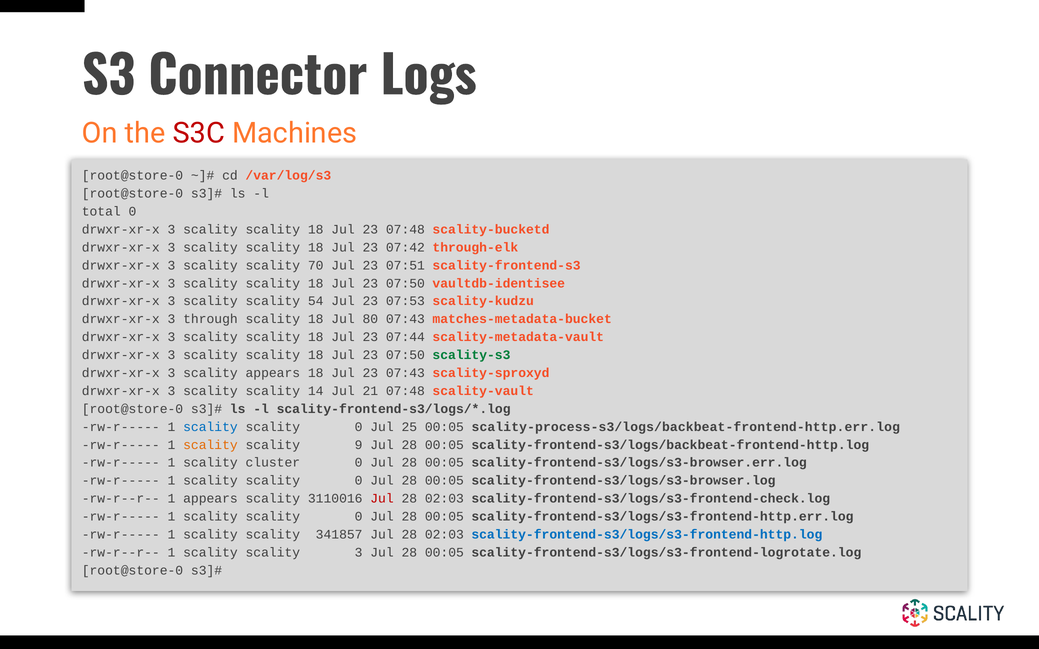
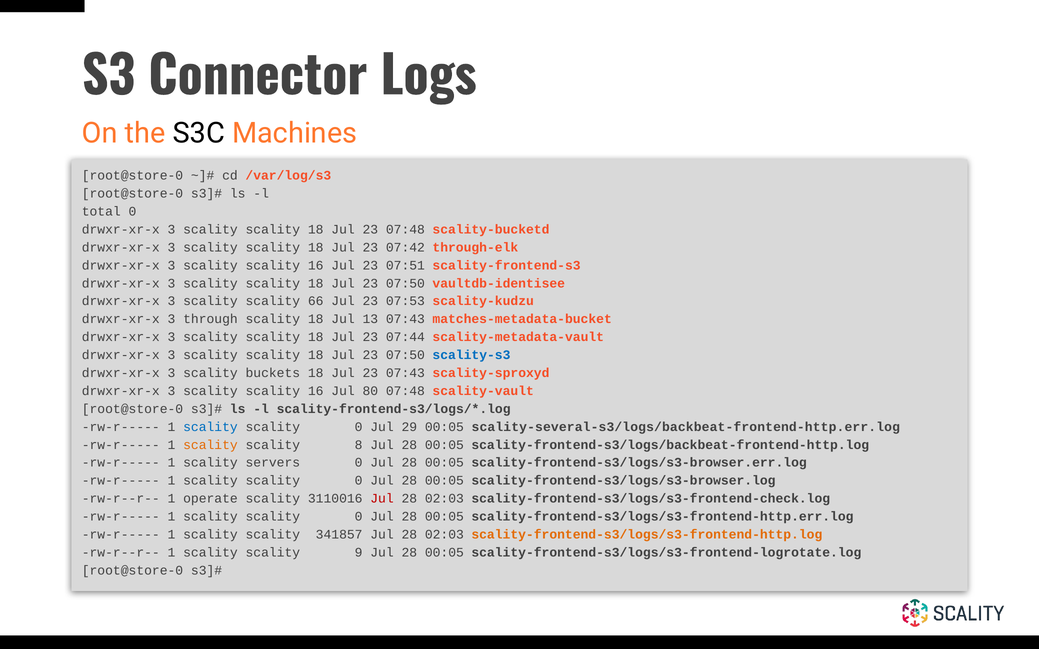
S3C colour: red -> black (199, 133)
70: 70 -> 16 (316, 265)
54: 54 -> 66 (316, 301)
80: 80 -> 13 (370, 319)
scality-s3 colour: green -> blue (471, 355)
scality appears: appears -> buckets (273, 373)
14: 14 -> 16 (316, 391)
21: 21 -> 80 (370, 391)
25: 25 -> 29 (409, 427)
scality-process-s3/logs/backbeat-frontend-http.err.log: scality-process-s3/logs/backbeat-frontend-http.err.log -> scality-several-s3/logs/backbeat-frontend-http.err.log (686, 427)
9: 9 -> 8 (359, 445)
cluster: cluster -> servers (273, 463)
1 appears: appears -> operate (210, 499)
scality-frontend-s3/logs/s3-frontend-http.log colour: blue -> orange (647, 535)
scality 3: 3 -> 9 (359, 553)
